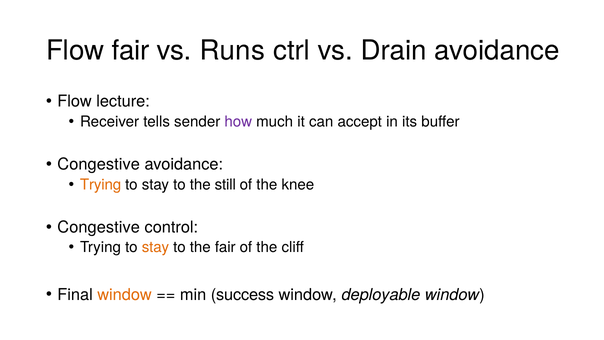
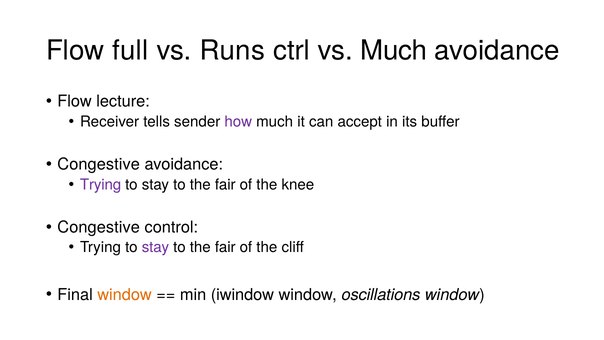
Flow fair: fair -> full (130, 51)
vs Drain: Drain -> Much (394, 51)
Trying colour: orange -> purple (101, 184)
still: still -> fair (225, 184)
stay colour: orange -> purple (155, 247)
success: success -> iwindow (242, 294)
deployable: deployable -> oscillations (381, 294)
